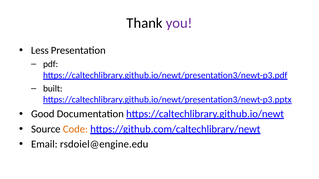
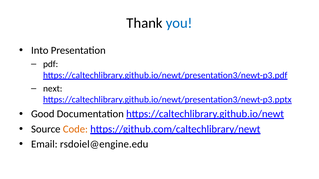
you colour: purple -> blue (179, 23)
Less: Less -> Into (40, 51)
built: built -> next (53, 89)
